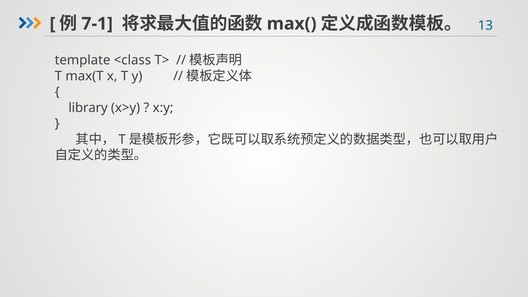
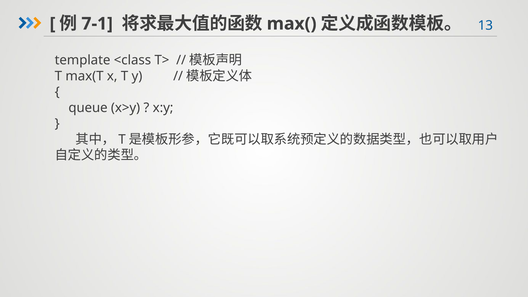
library: library -> queue (88, 108)
